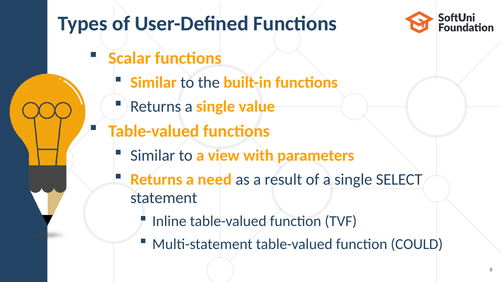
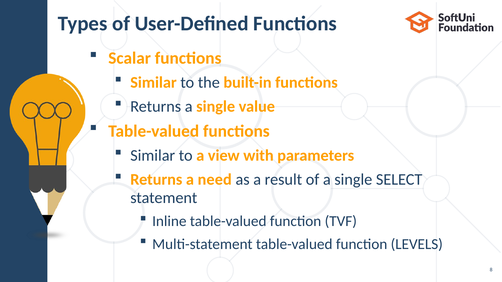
COULD: COULD -> LEVELS (417, 244)
